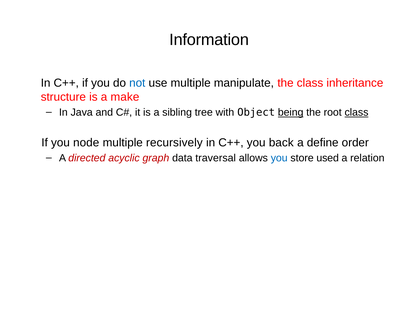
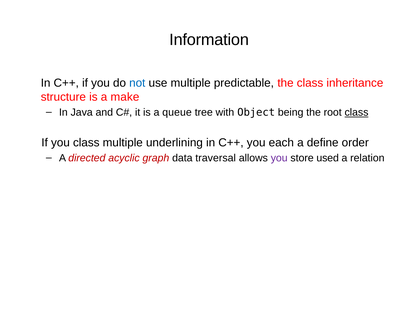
manipulate: manipulate -> predictable (244, 83)
sibling: sibling -> queue (177, 112)
being underline: present -> none (291, 112)
you node: node -> class (86, 142)
recursively: recursively -> underlining (174, 142)
back: back -> each (281, 142)
you colour: blue -> purple (279, 158)
